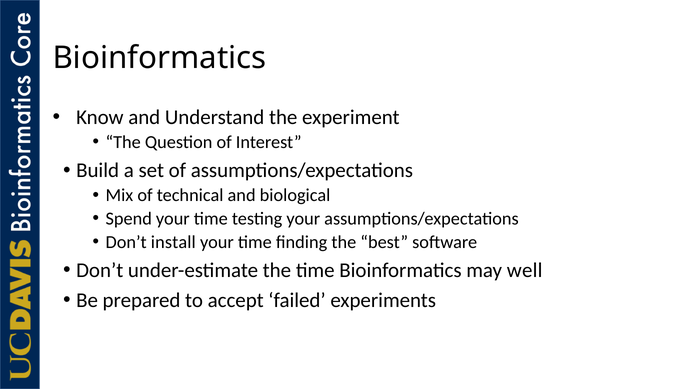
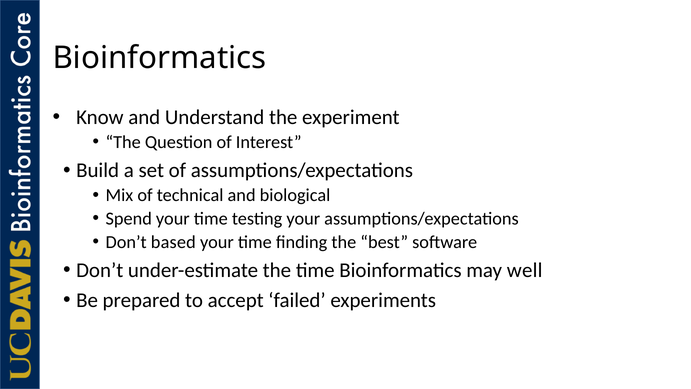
install: install -> based (173, 242)
